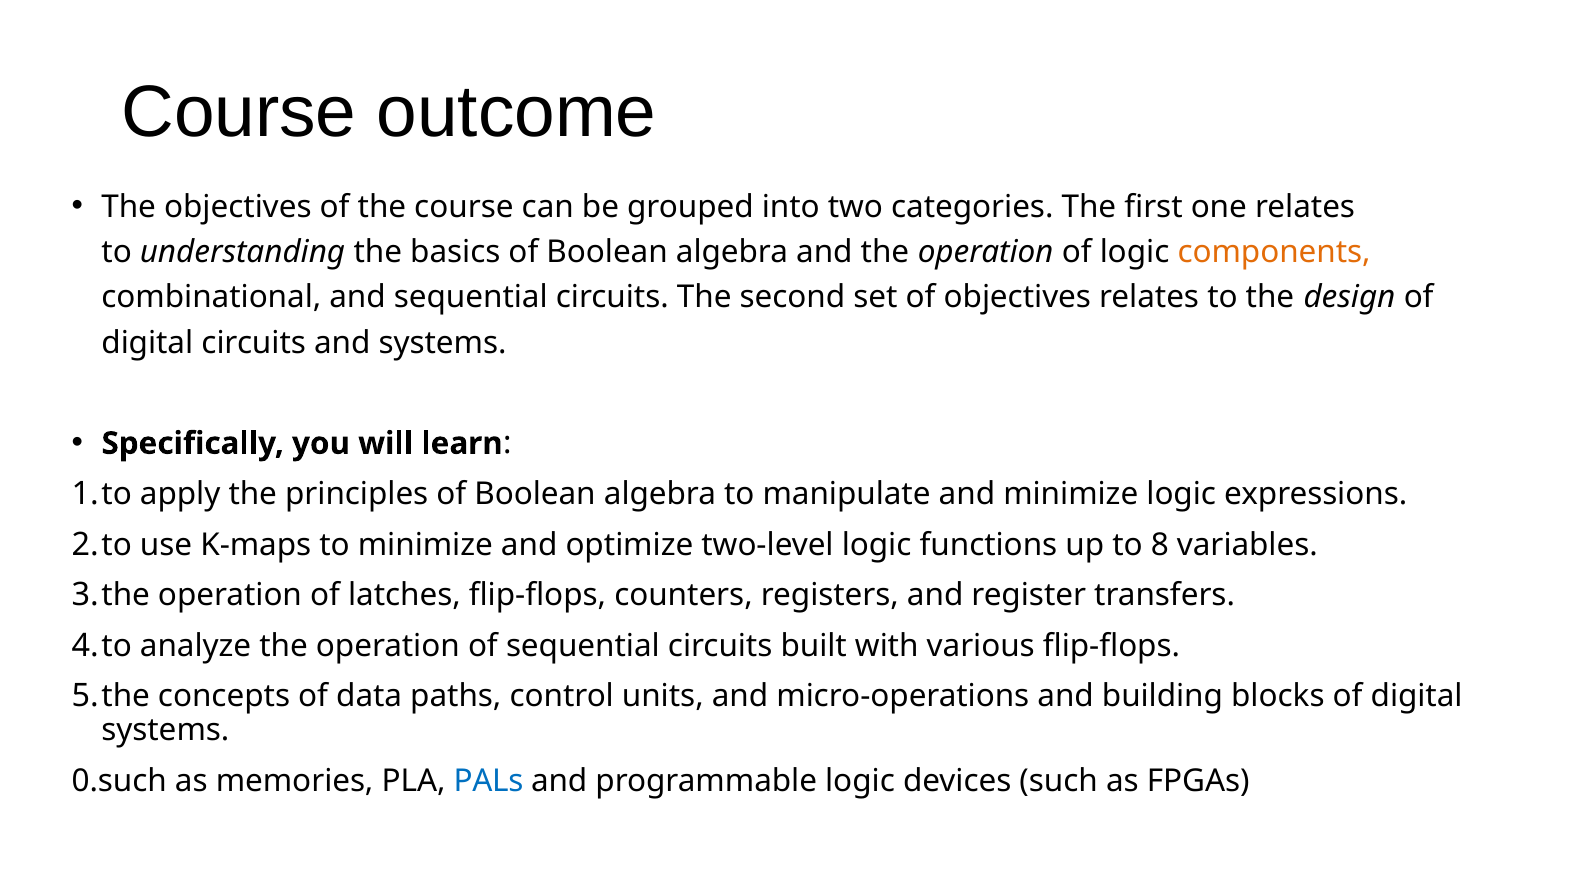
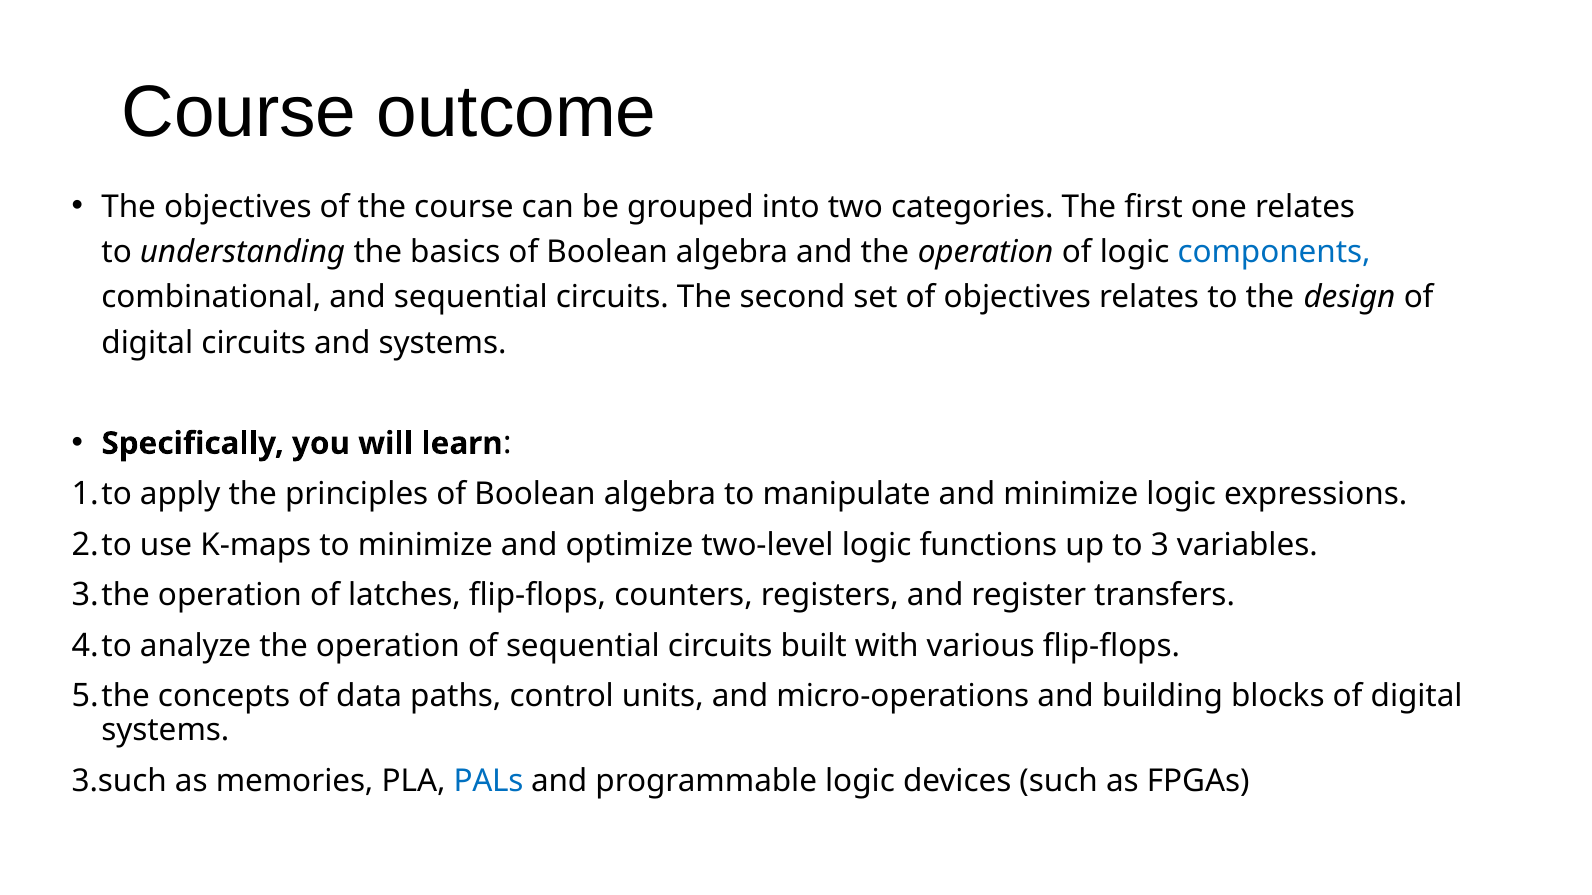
components colour: orange -> blue (1274, 252)
8: 8 -> 3 (1160, 545)
0.such: 0.such -> 3.such (119, 781)
